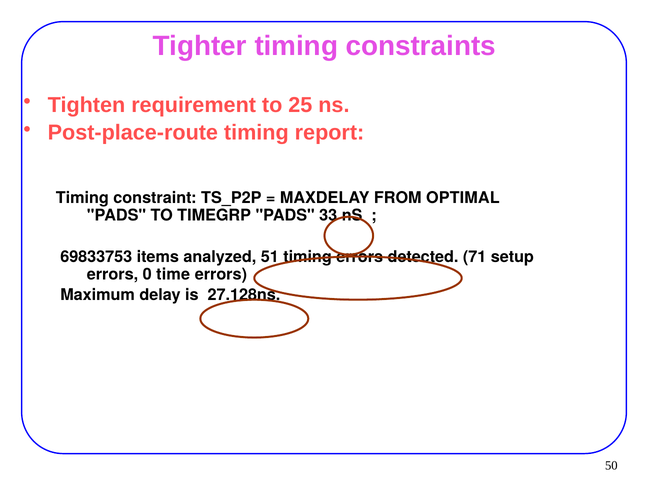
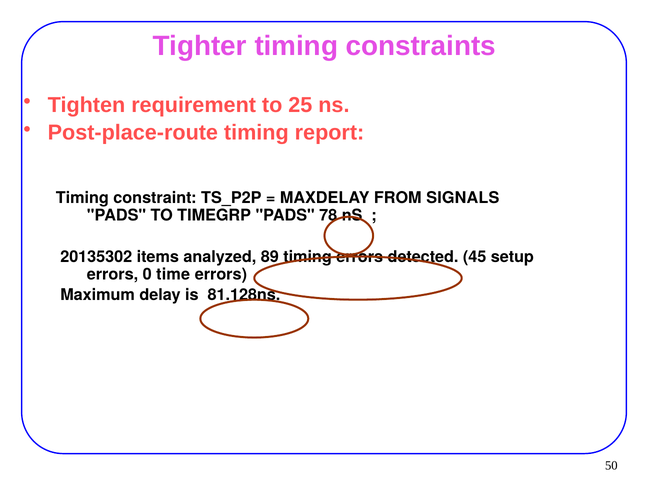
OPTIMAL: OPTIMAL -> SIGNALS (463, 198)
33: 33 -> 78 (328, 215)
69833753: 69833753 -> 20135302 (96, 257)
51: 51 -> 89 (270, 257)
71: 71 -> 45 (475, 257)
27.128ns: 27.128ns -> 81.128ns (244, 295)
